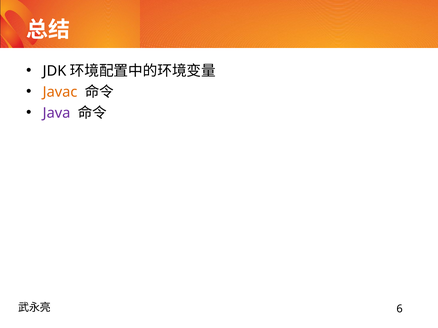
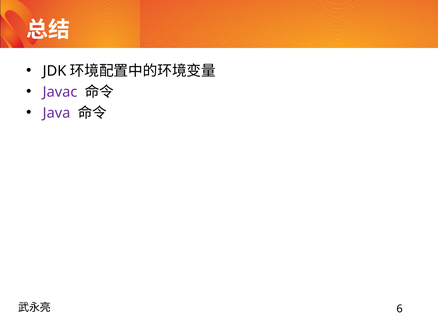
Javac colour: orange -> purple (60, 92)
